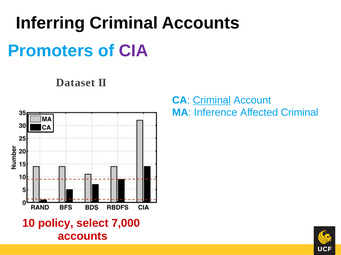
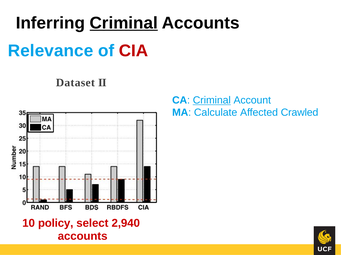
Criminal underline: none -> present (124, 23)
Promoters: Promoters -> Relevance (51, 51)
CIA colour: purple -> red (134, 51)
Inference: Inference -> Calculate (216, 113)
Affected Criminal: Criminal -> Crawled (300, 113)
7,000: 7,000 -> 2,940 (126, 224)
